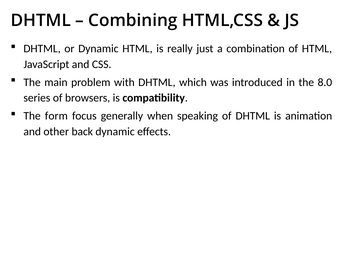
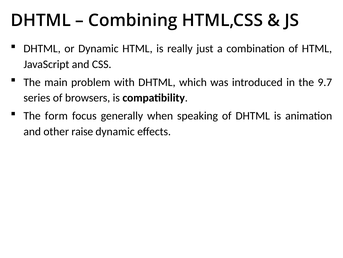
8.0: 8.0 -> 9.7 (325, 82)
back: back -> raise (82, 131)
